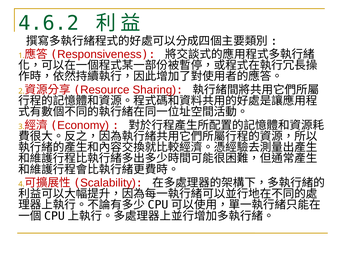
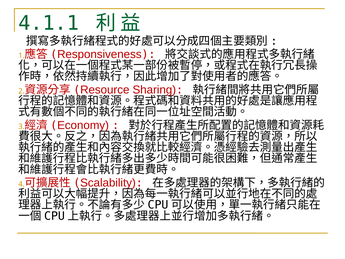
4.6.2: 4.6.2 -> 4.1.1 (49, 23)
